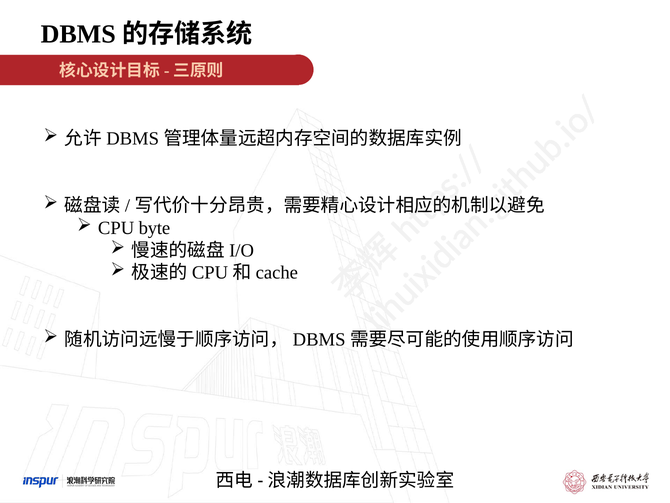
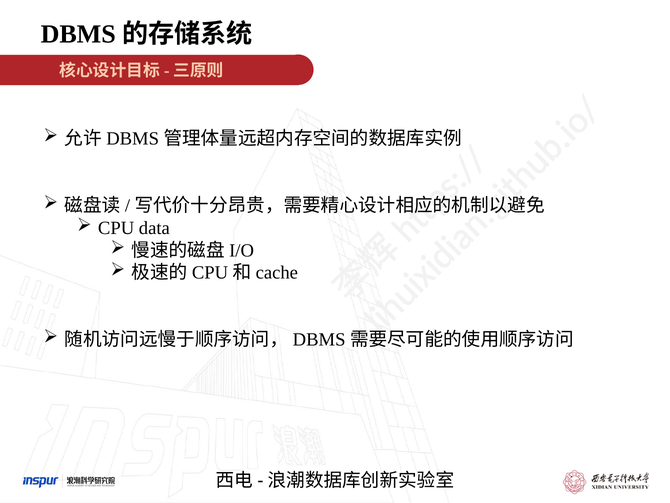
byte: byte -> data (154, 228)
